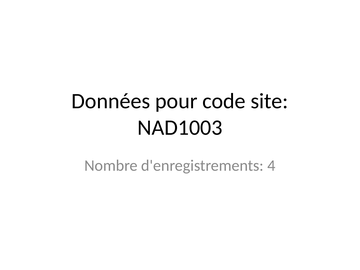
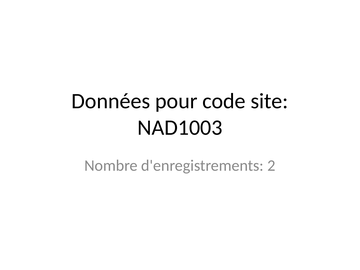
4: 4 -> 2 (271, 166)
